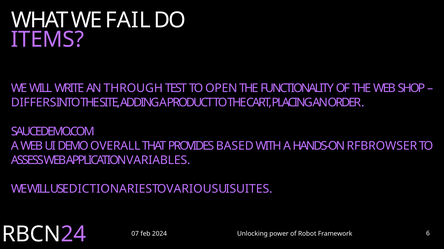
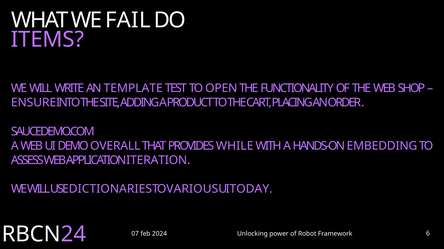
THROUGH: THROUGH -> TEMPLATE (133, 89)
DIFFERS: DIFFERS -> ENSURE (34, 103)
BASED: BASED -> WHILE (235, 146)
RFBROWSER: RFBROWSER -> EMBEDDING (382, 146)
VARIABLES: VARIABLES -> ITERATION (158, 161)
SUITES: SUITES -> TODAY (251, 189)
